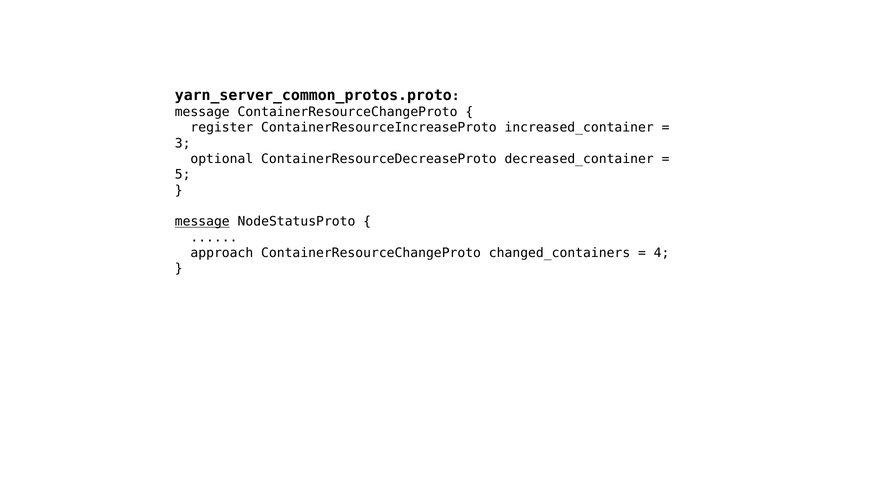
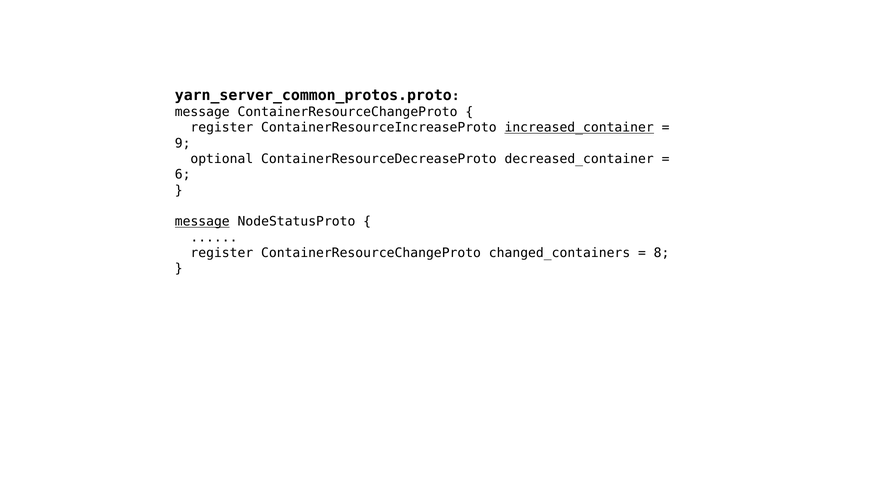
increased_container underline: none -> present (579, 127)
3: 3 -> 9 (183, 143)
5: 5 -> 6 (183, 174)
approach: approach -> register (222, 253)
4: 4 -> 8 (662, 253)
